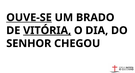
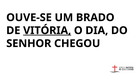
OUVE-SE underline: present -> none (29, 18)
